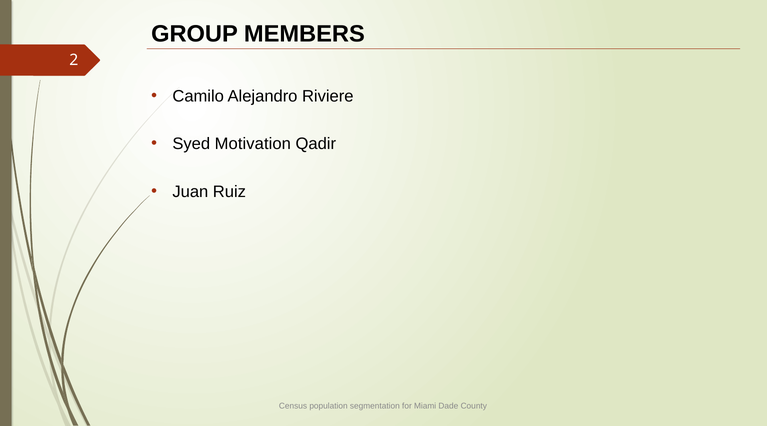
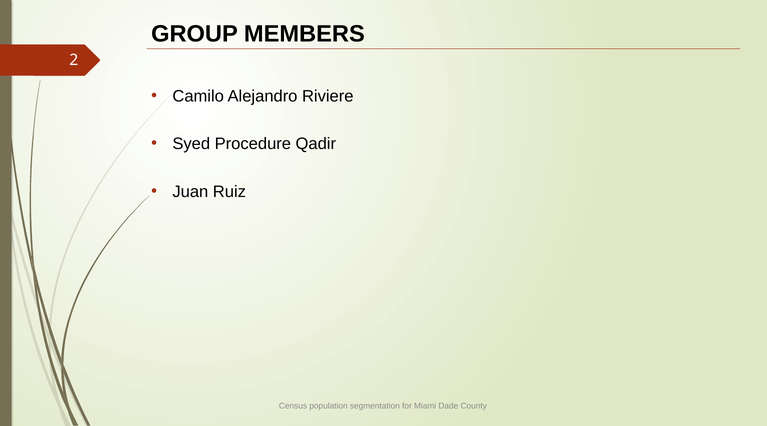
Motivation: Motivation -> Procedure (253, 144)
